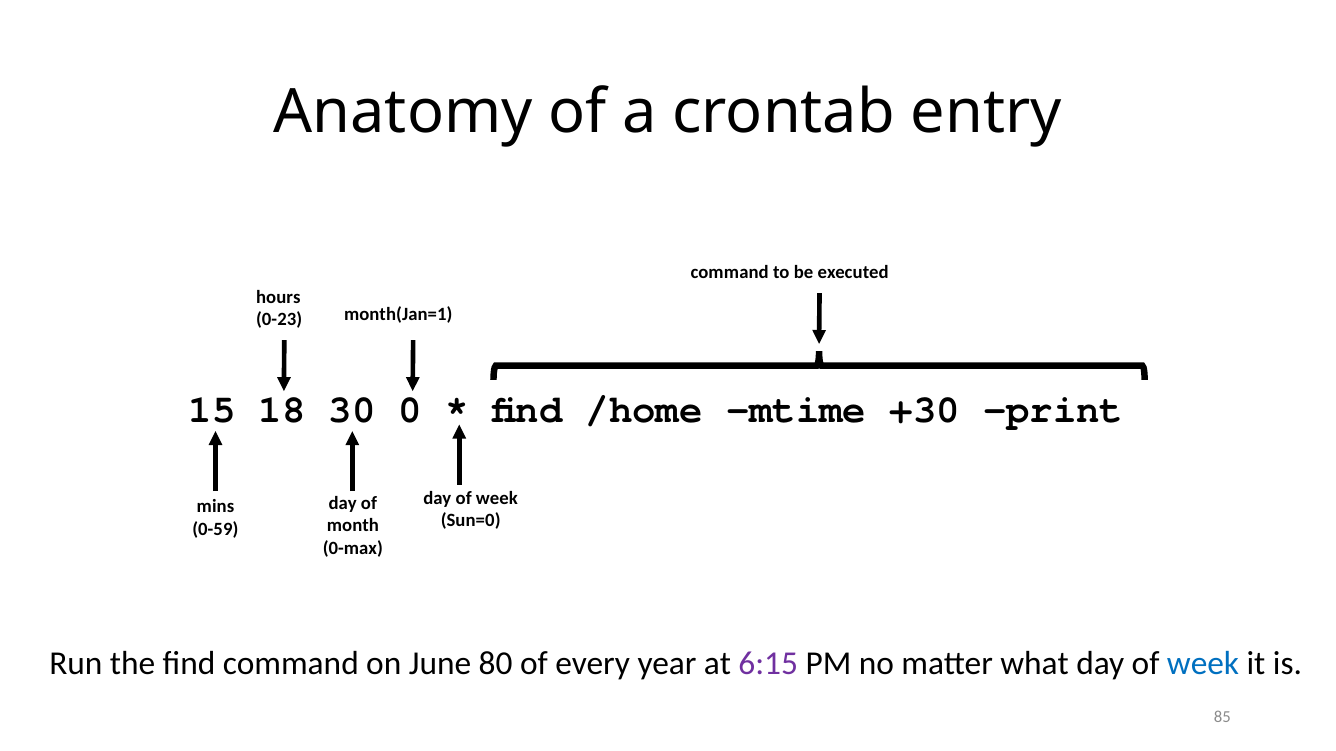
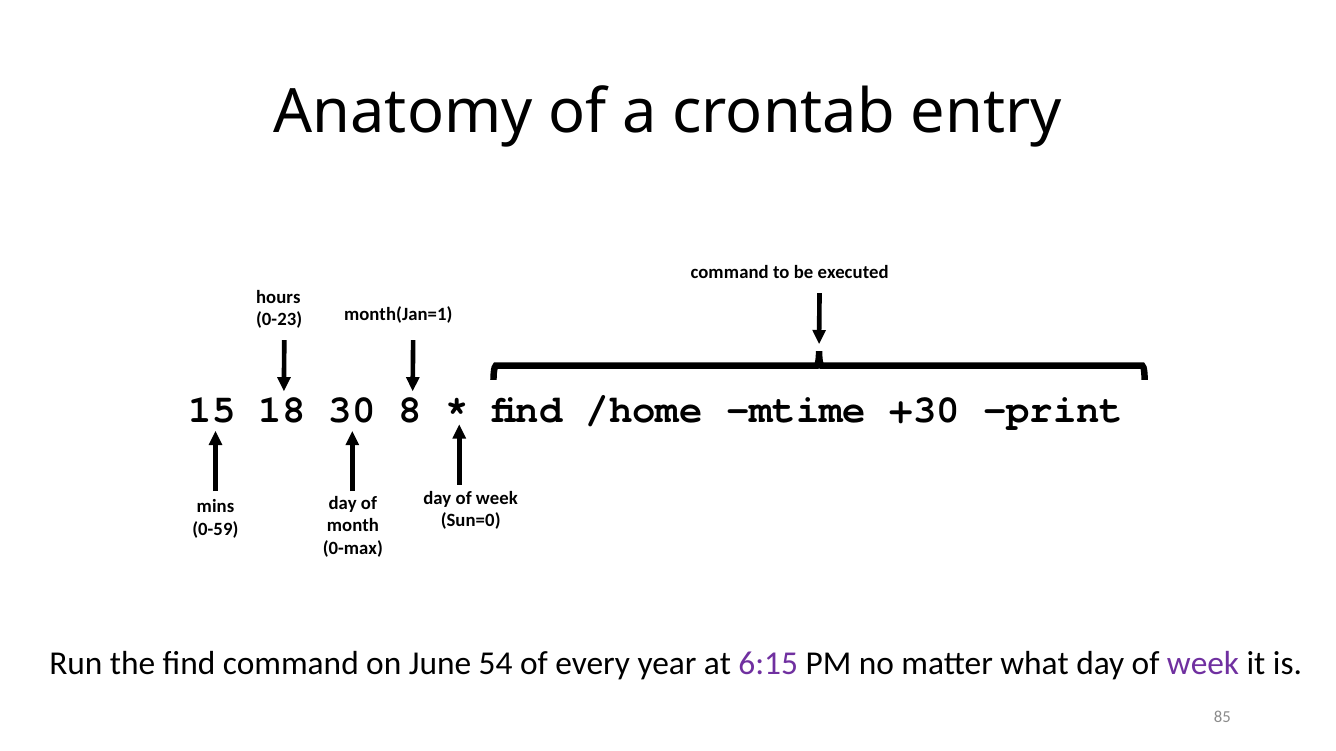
0: 0 -> 8 (411, 410)
80: 80 -> 54 (496, 664)
week colour: blue -> purple (1203, 664)
